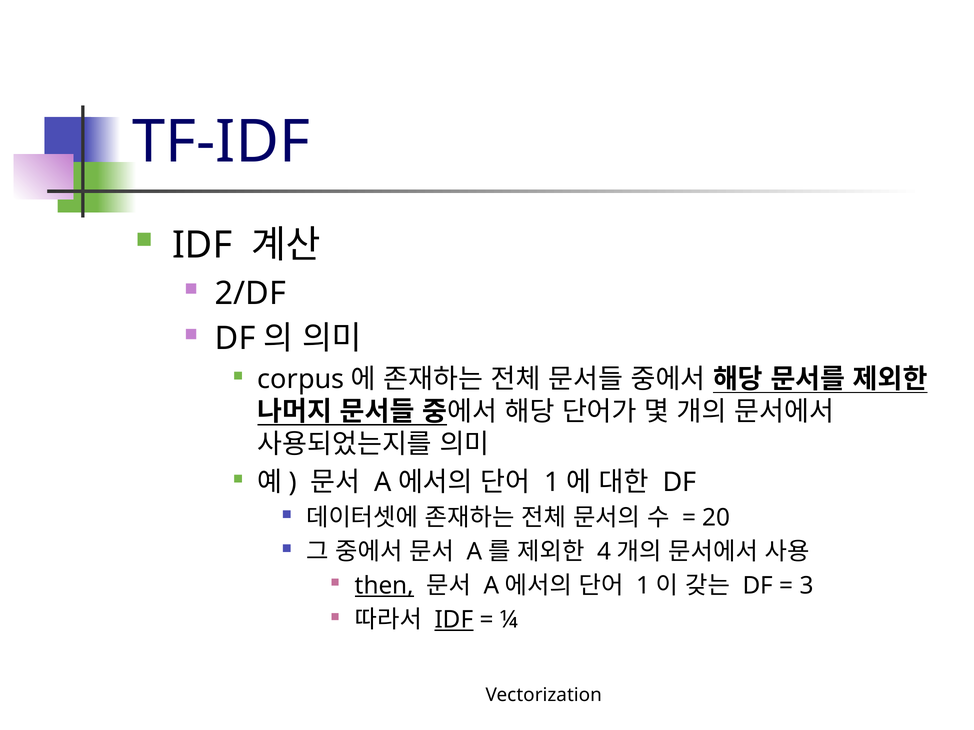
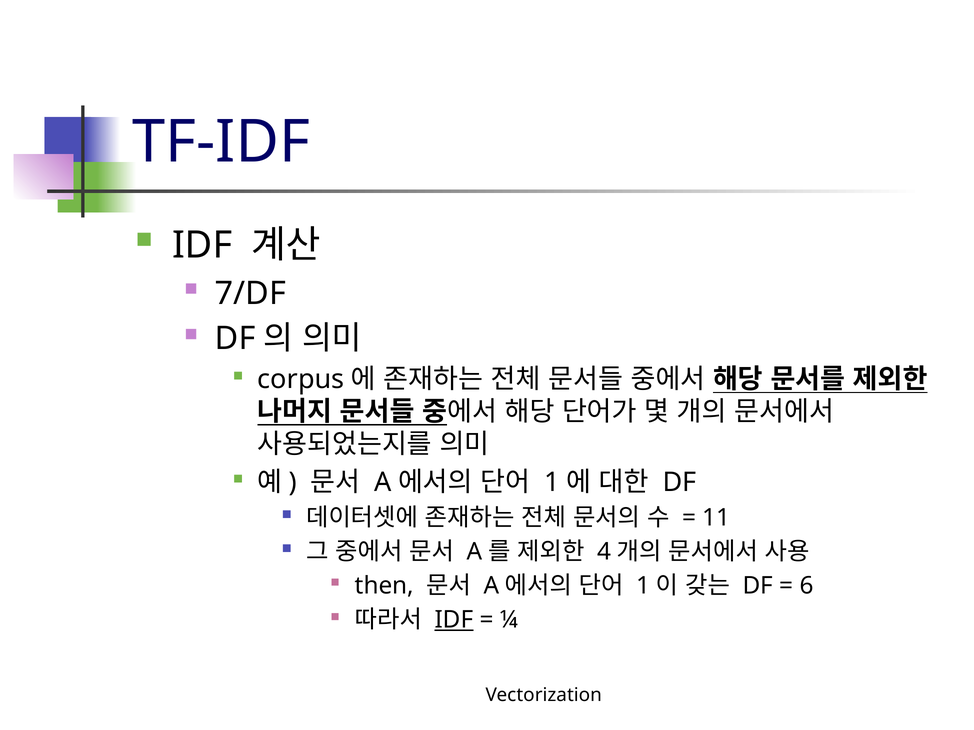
2/DF: 2/DF -> 7/DF (250, 294)
20: 20 -> 11 (716, 518)
then underline: present -> none (384, 586)
3: 3 -> 6 (806, 586)
